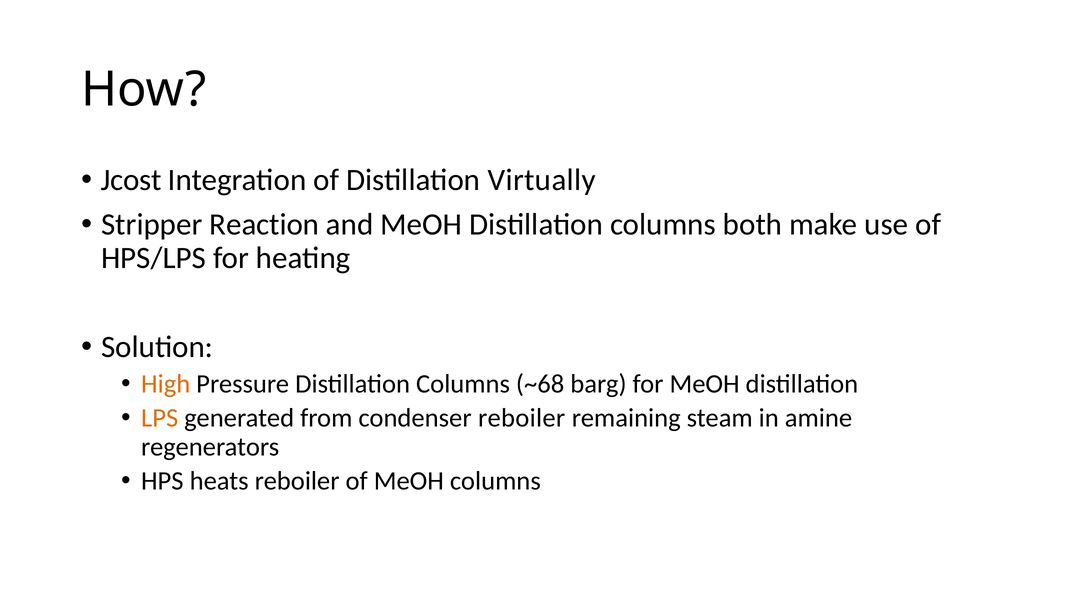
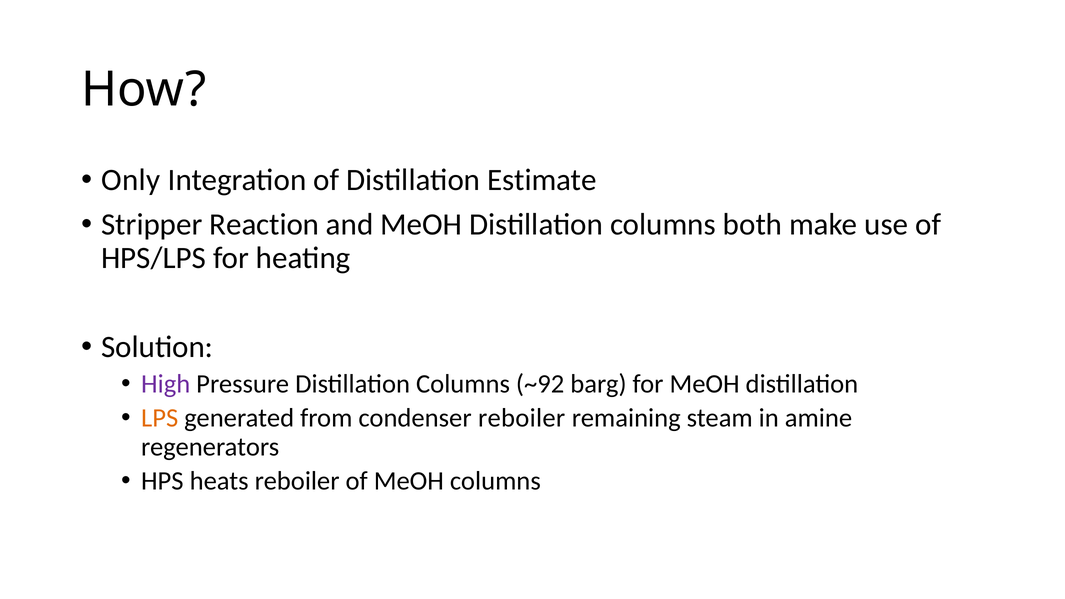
Jcost: Jcost -> Only (131, 180)
Virtually: Virtually -> Estimate (542, 180)
High colour: orange -> purple (166, 384)
~68: ~68 -> ~92 (540, 384)
